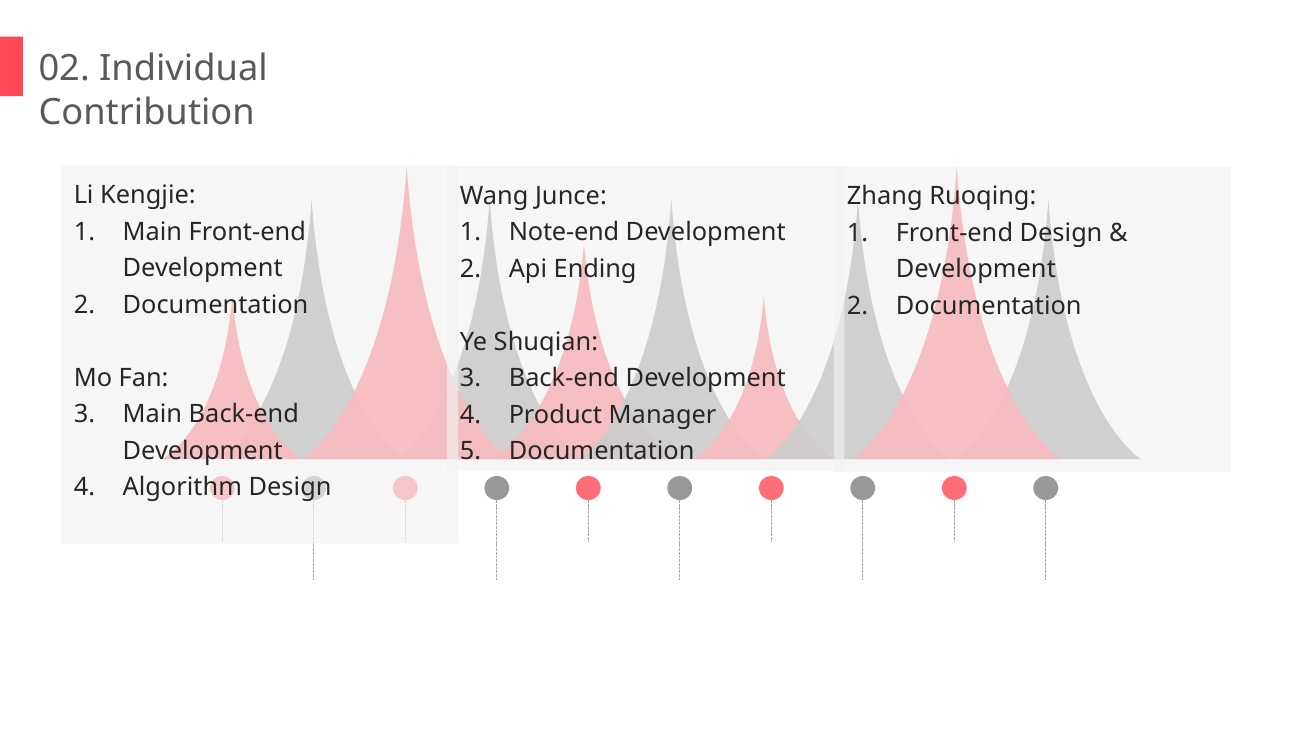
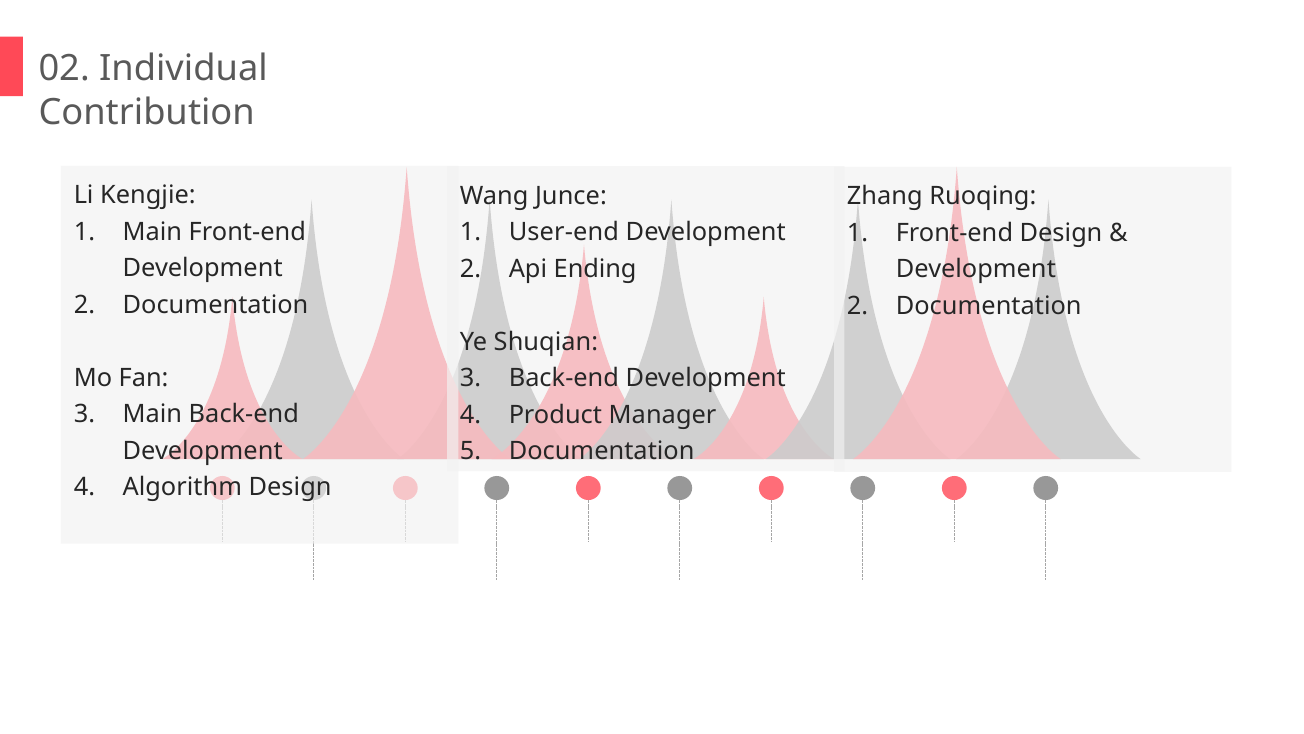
Note-end: Note-end -> User-end (564, 232)
